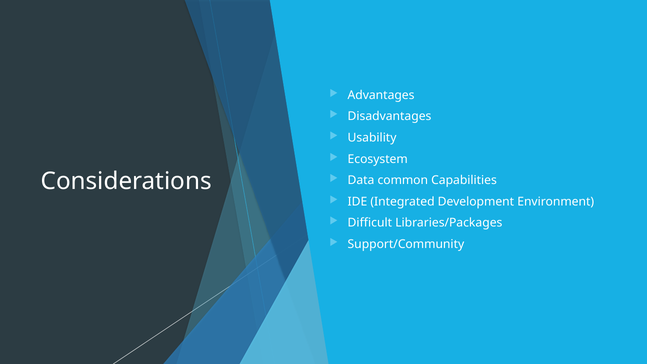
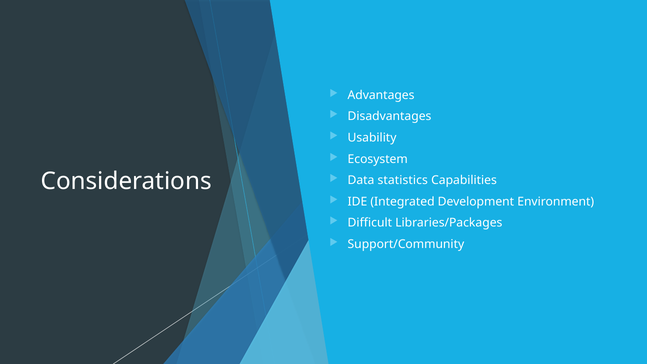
common: common -> statistics (403, 180)
